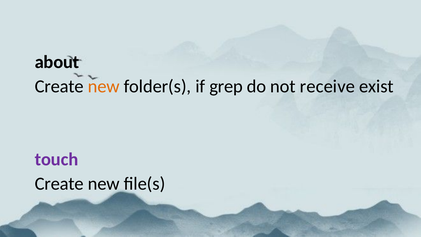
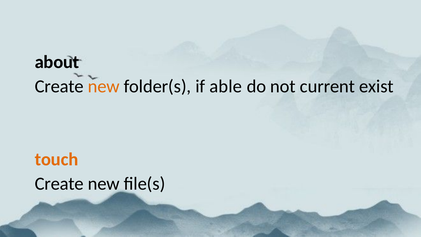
grep: grep -> able (226, 86)
receive: receive -> current (328, 86)
touch colour: purple -> orange (57, 159)
